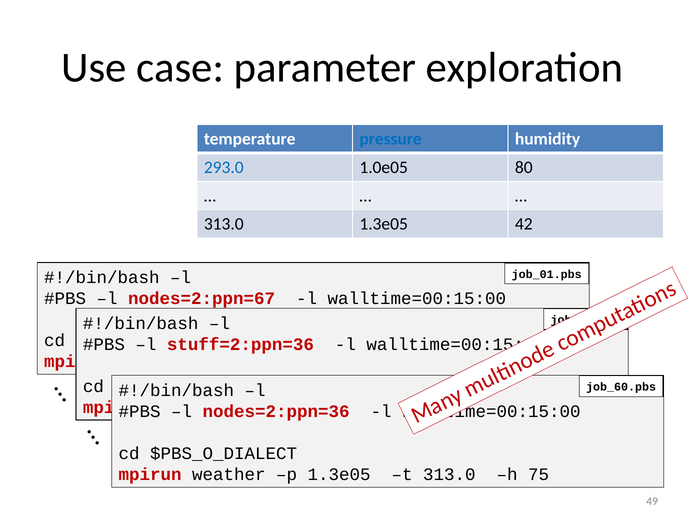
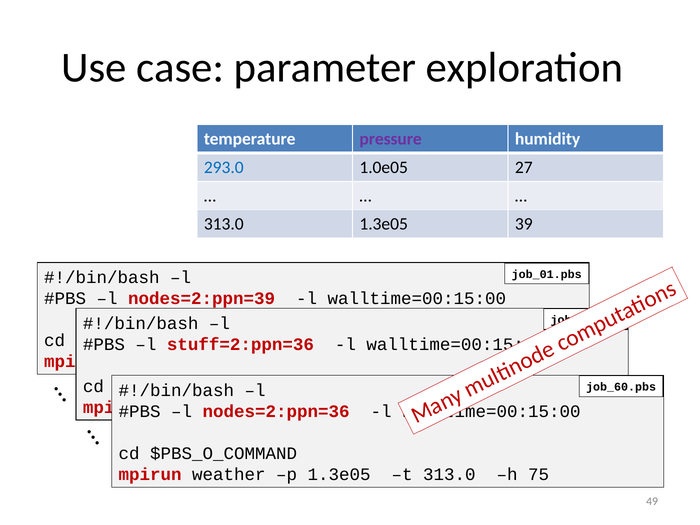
pressure colour: blue -> purple (391, 139)
80: 80 -> 27 (524, 167)
42: 42 -> 39 (524, 224)
nodes=2:ppn=67: nodes=2:ppn=67 -> nodes=2:ppn=39 (202, 299)
$PBS_O_DIALECT: $PBS_O_DIALECT -> $PBS_O_COMMAND (224, 454)
